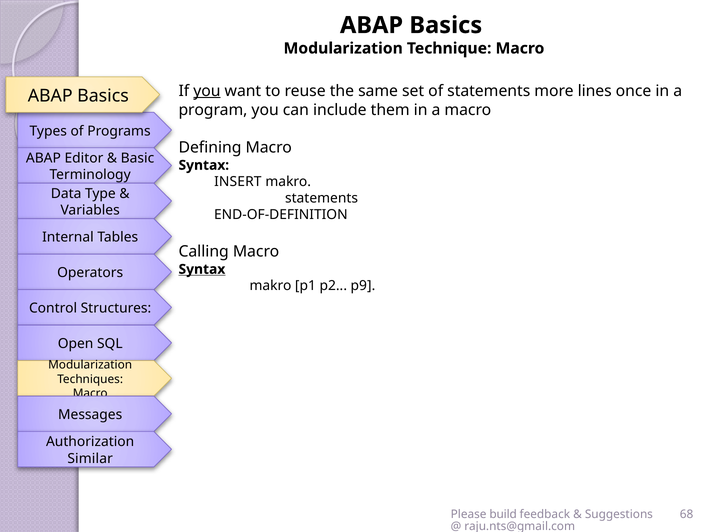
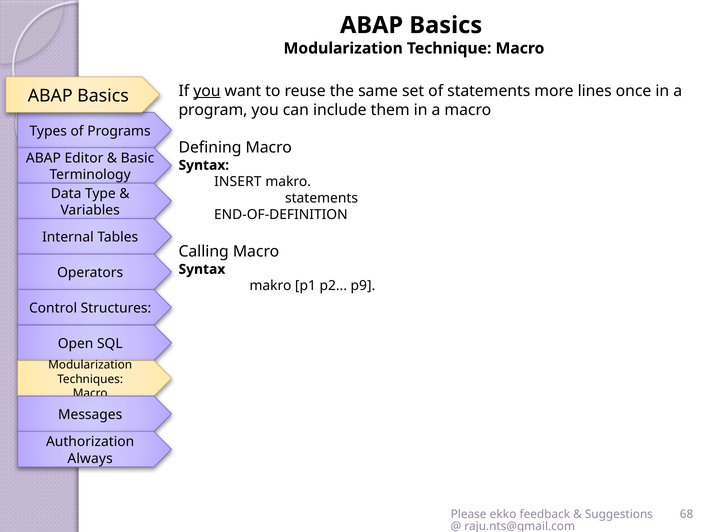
Syntax underline: present -> none (202, 270)
Similar: Similar -> Always (90, 459)
build: build -> ekko (503, 515)
